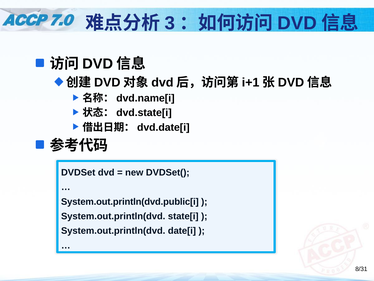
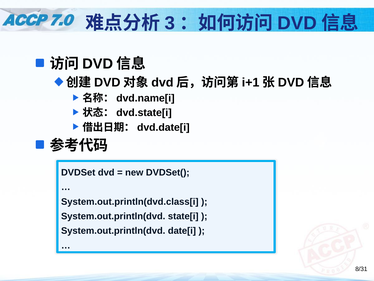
System.out.println(dvd.public[i: System.out.println(dvd.public[i -> System.out.println(dvd.class[i (130, 201)
